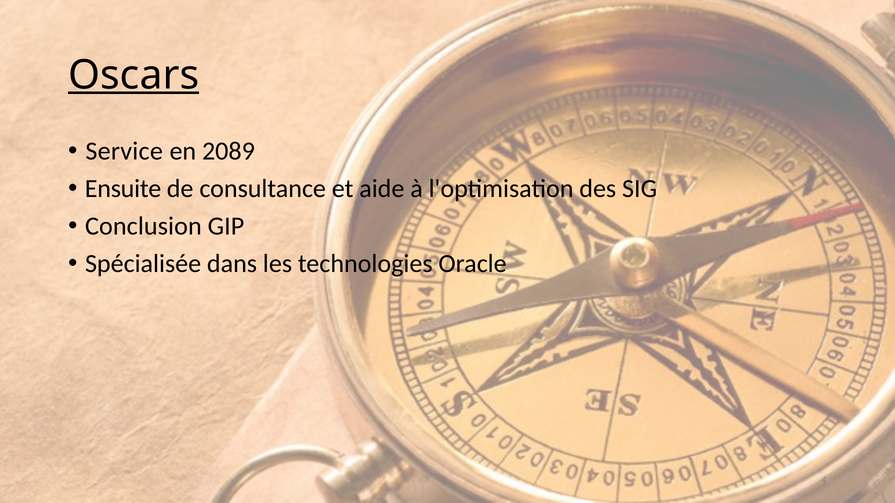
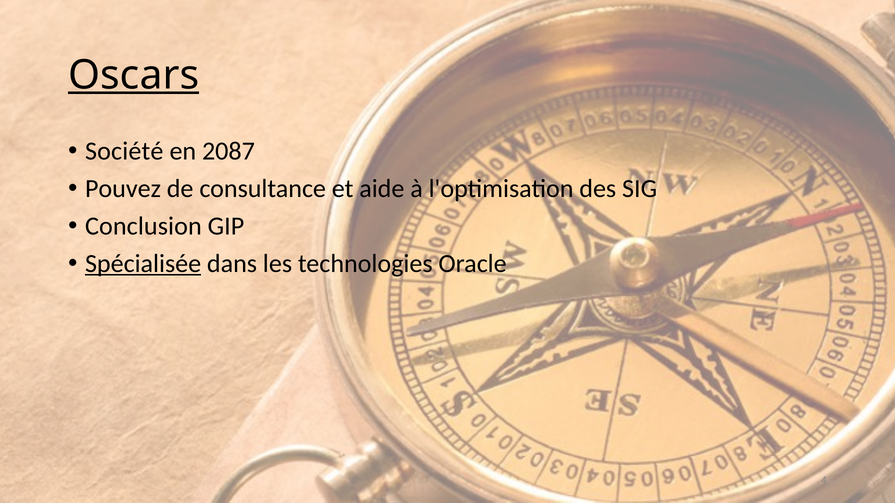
Service: Service -> Société (124, 151)
2089: 2089 -> 2087 (228, 151)
Ensuite: Ensuite -> Pouvez (123, 189)
Spécialisée underline: none -> present (143, 264)
